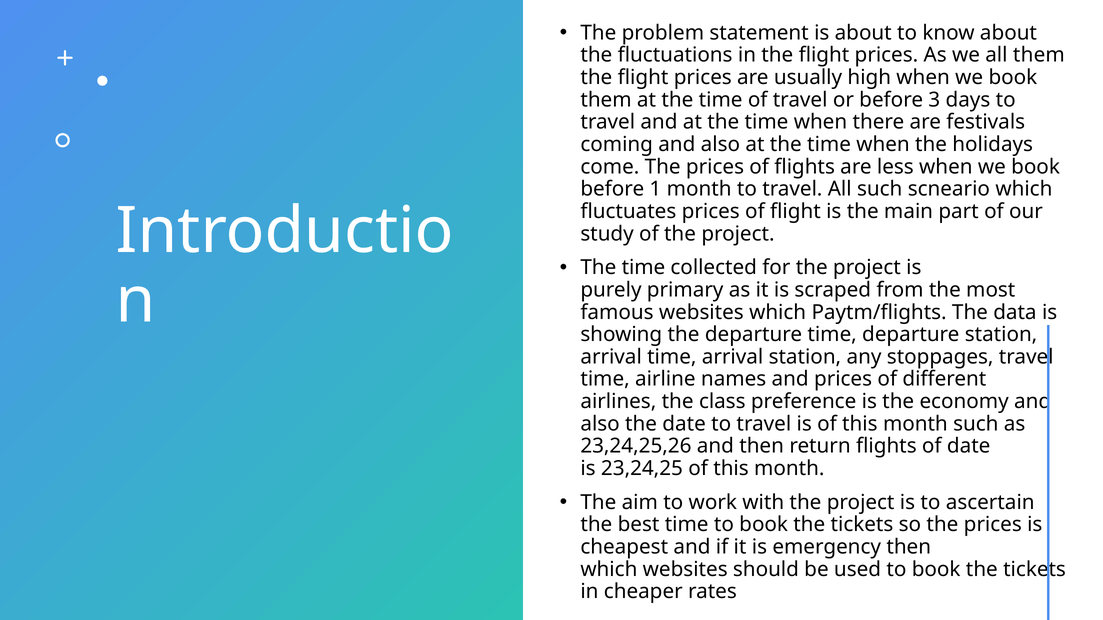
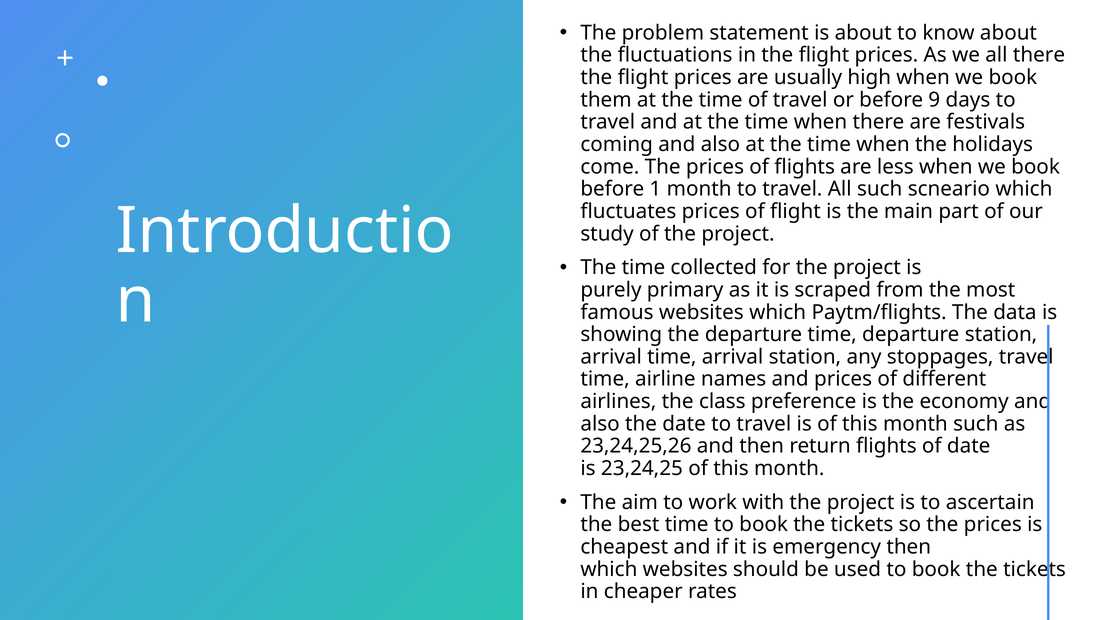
all them: them -> there (1039, 55)
3: 3 -> 9 (934, 100)
